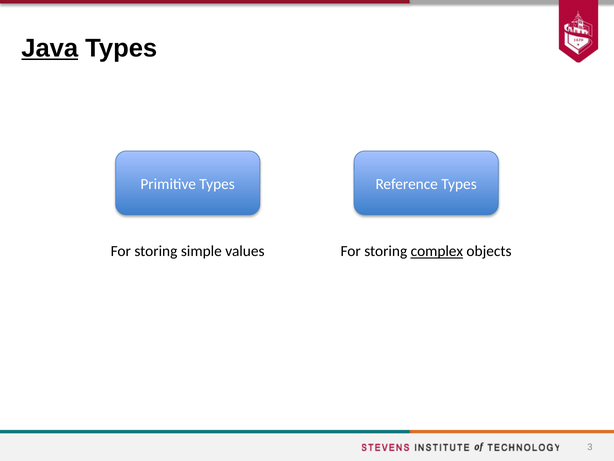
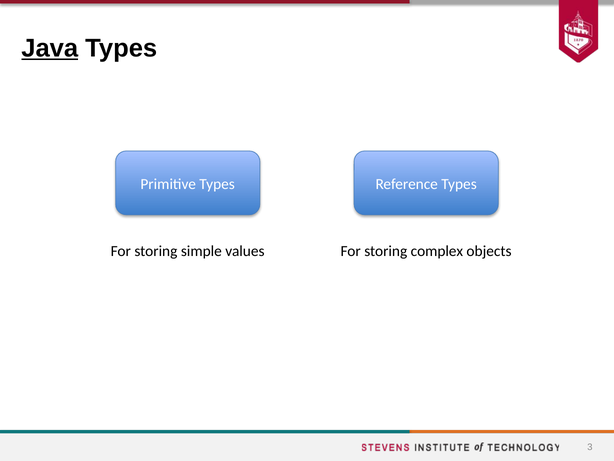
complex underline: present -> none (437, 251)
